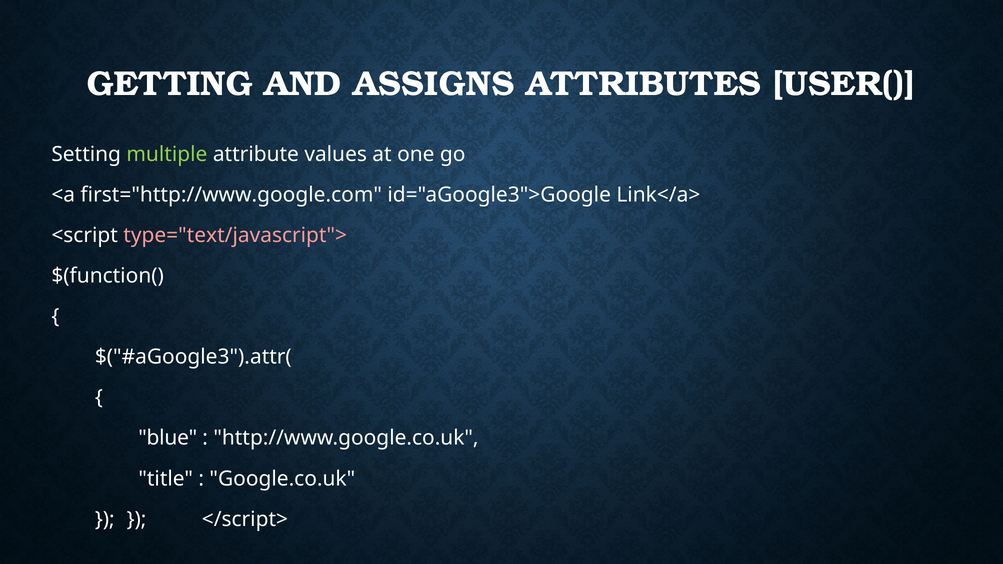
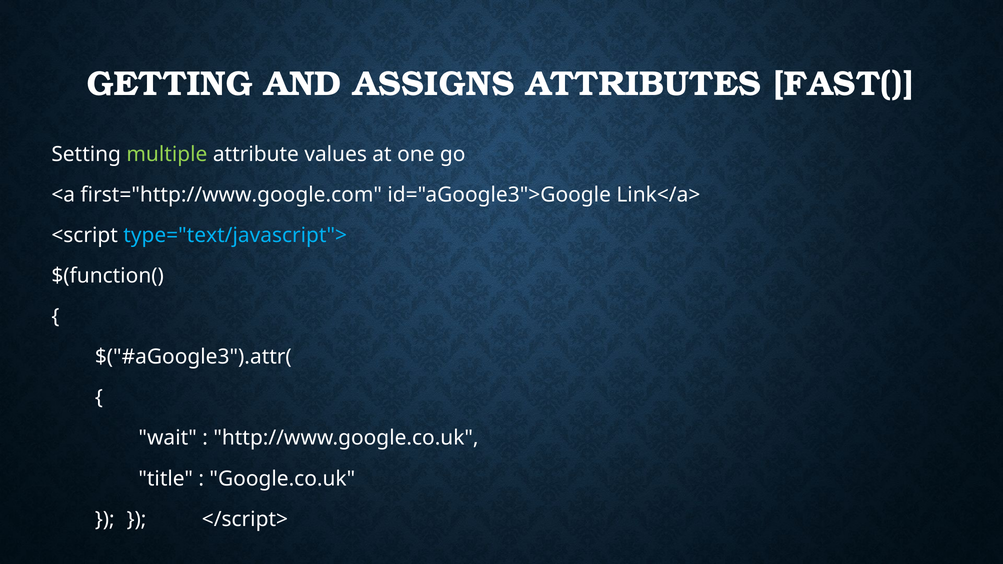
USER(: USER( -> FAST( (843, 84)
type="text/javascript"> colour: pink -> light blue (235, 236)
blue: blue -> wait (168, 438)
